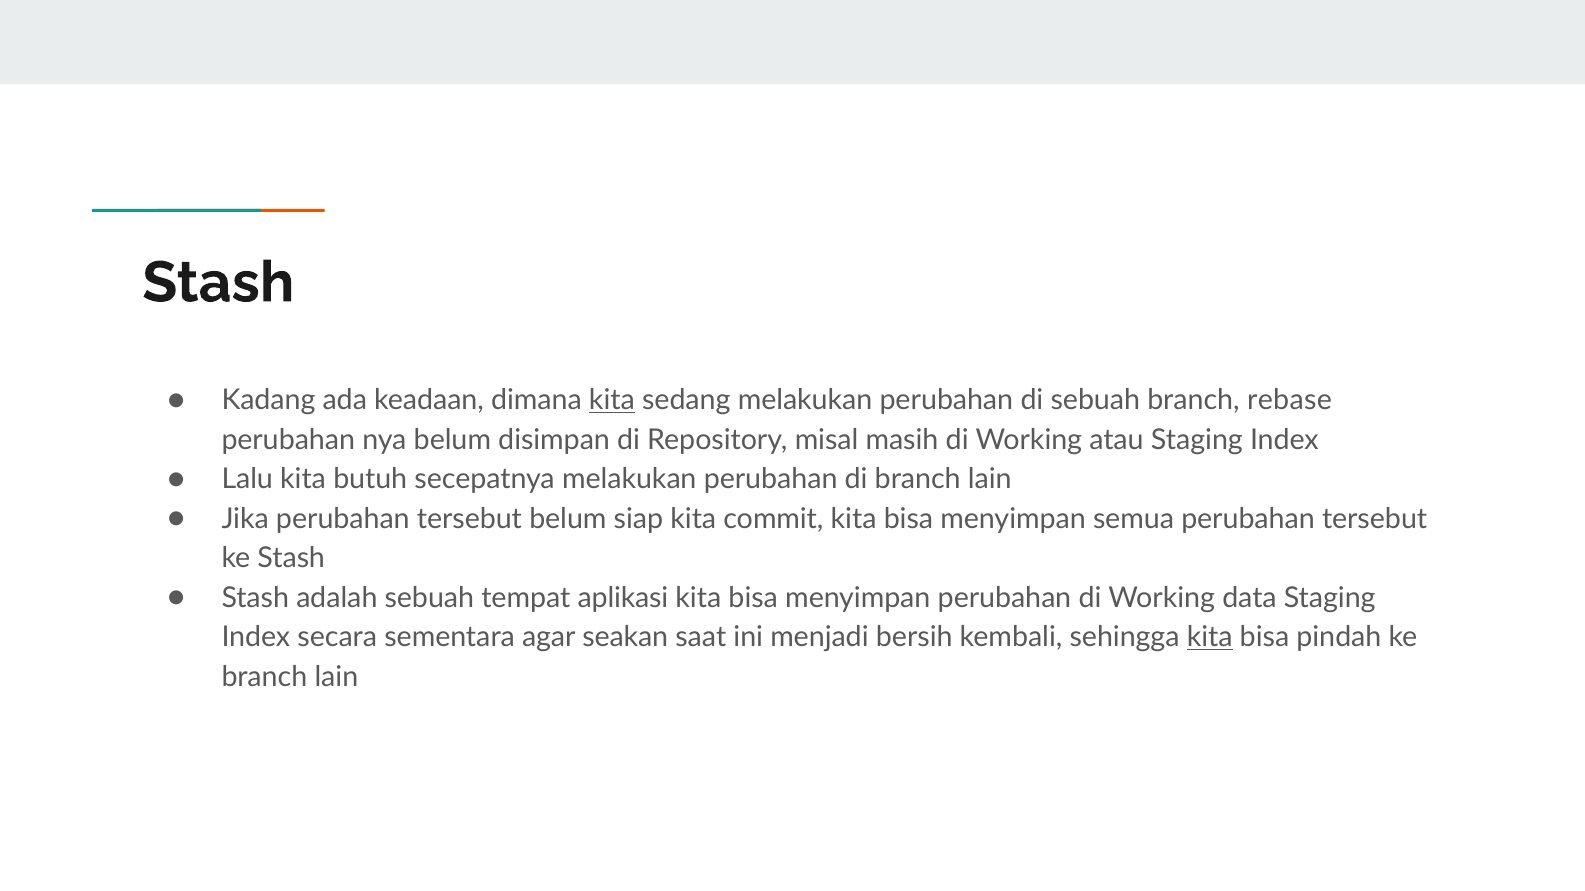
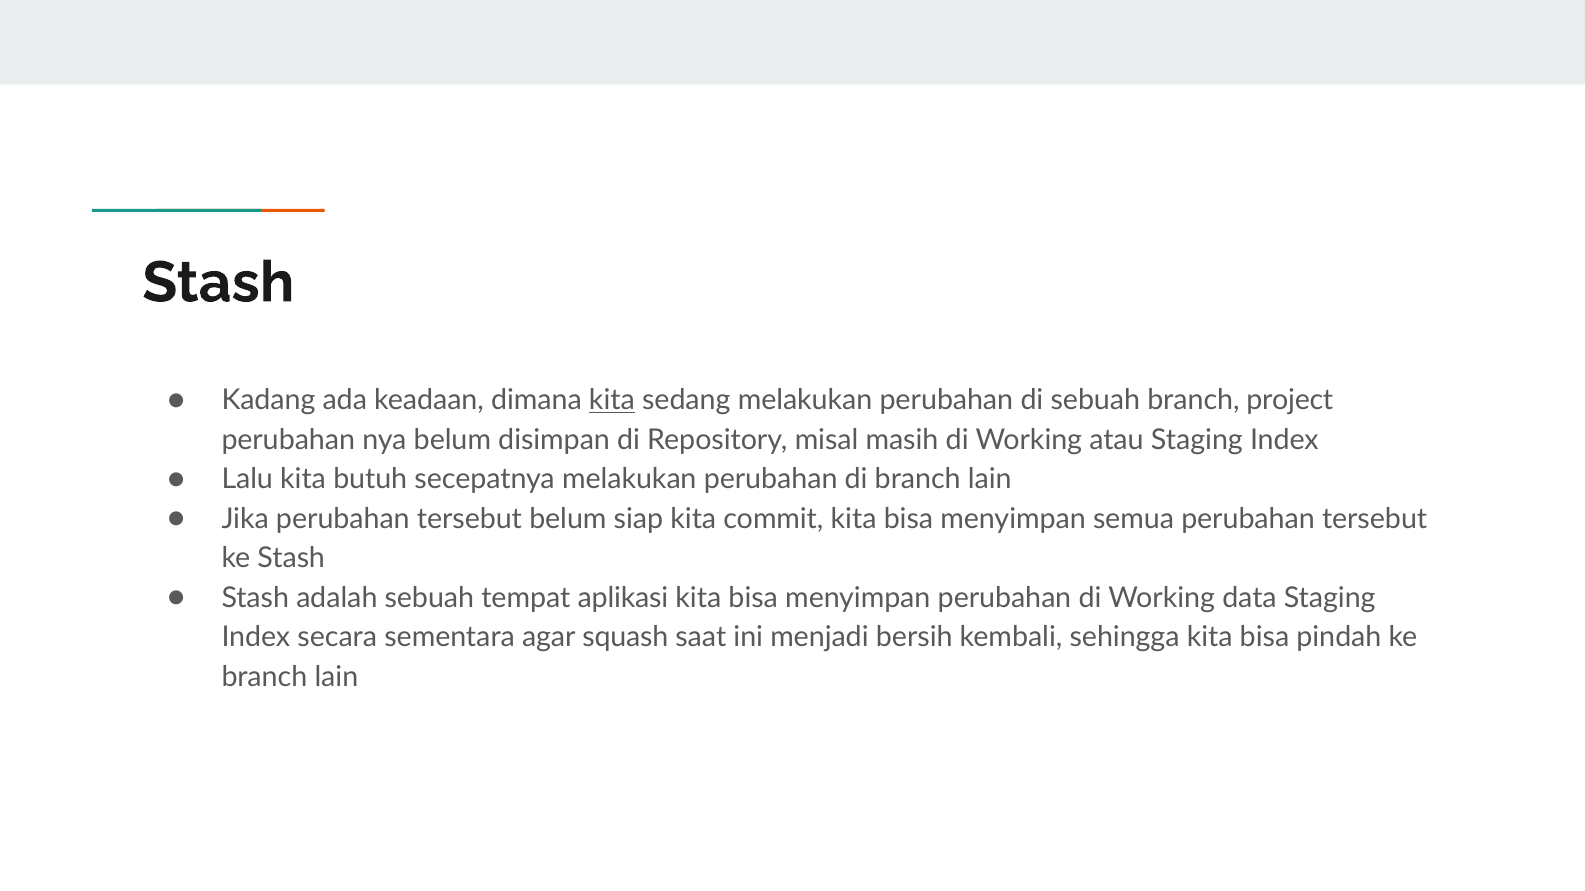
rebase: rebase -> project (1290, 401)
seakan: seakan -> squash (625, 638)
kita underline: present -> none (1210, 638)
